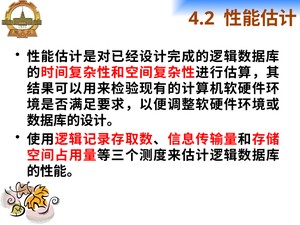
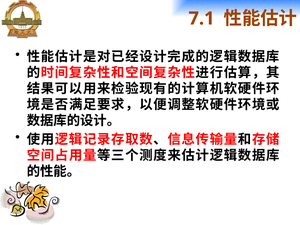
4.2: 4.2 -> 7.1 (201, 18)
